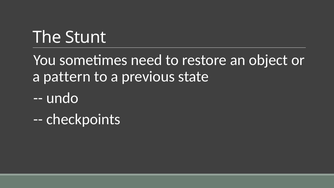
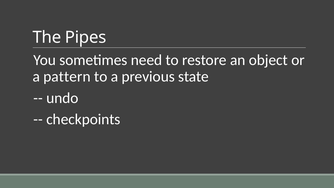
Stunt: Stunt -> Pipes (86, 37)
